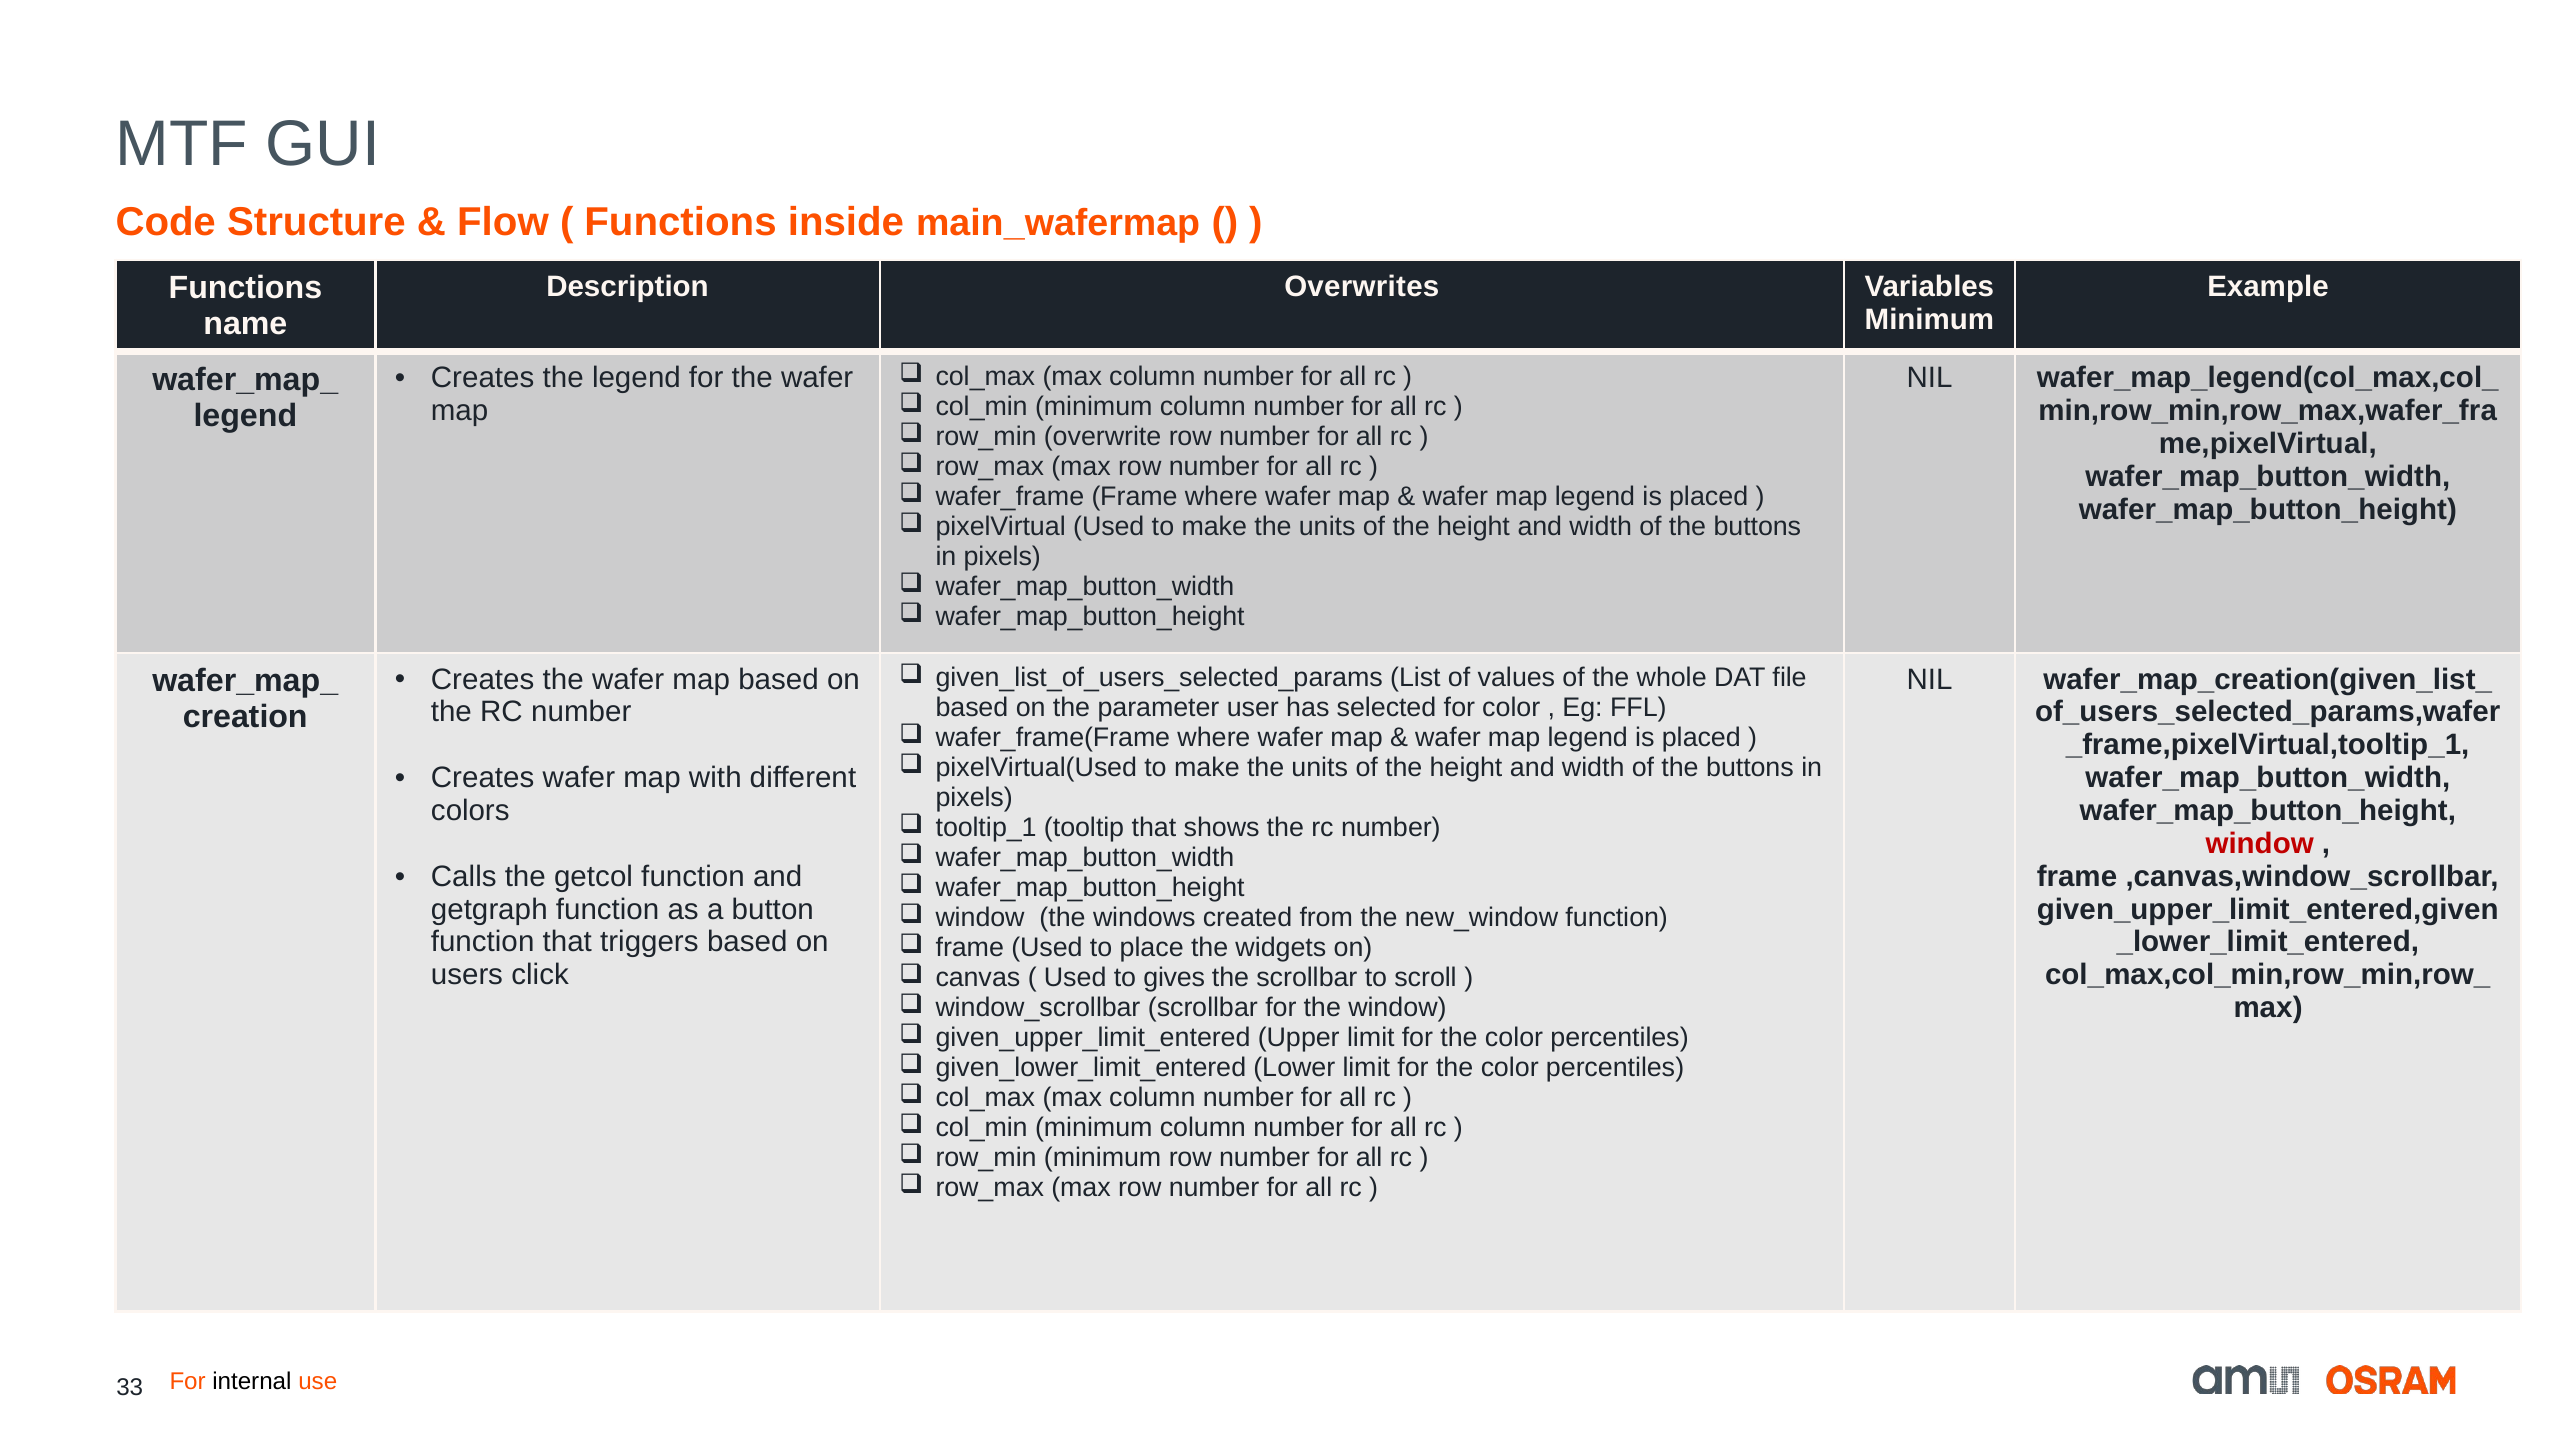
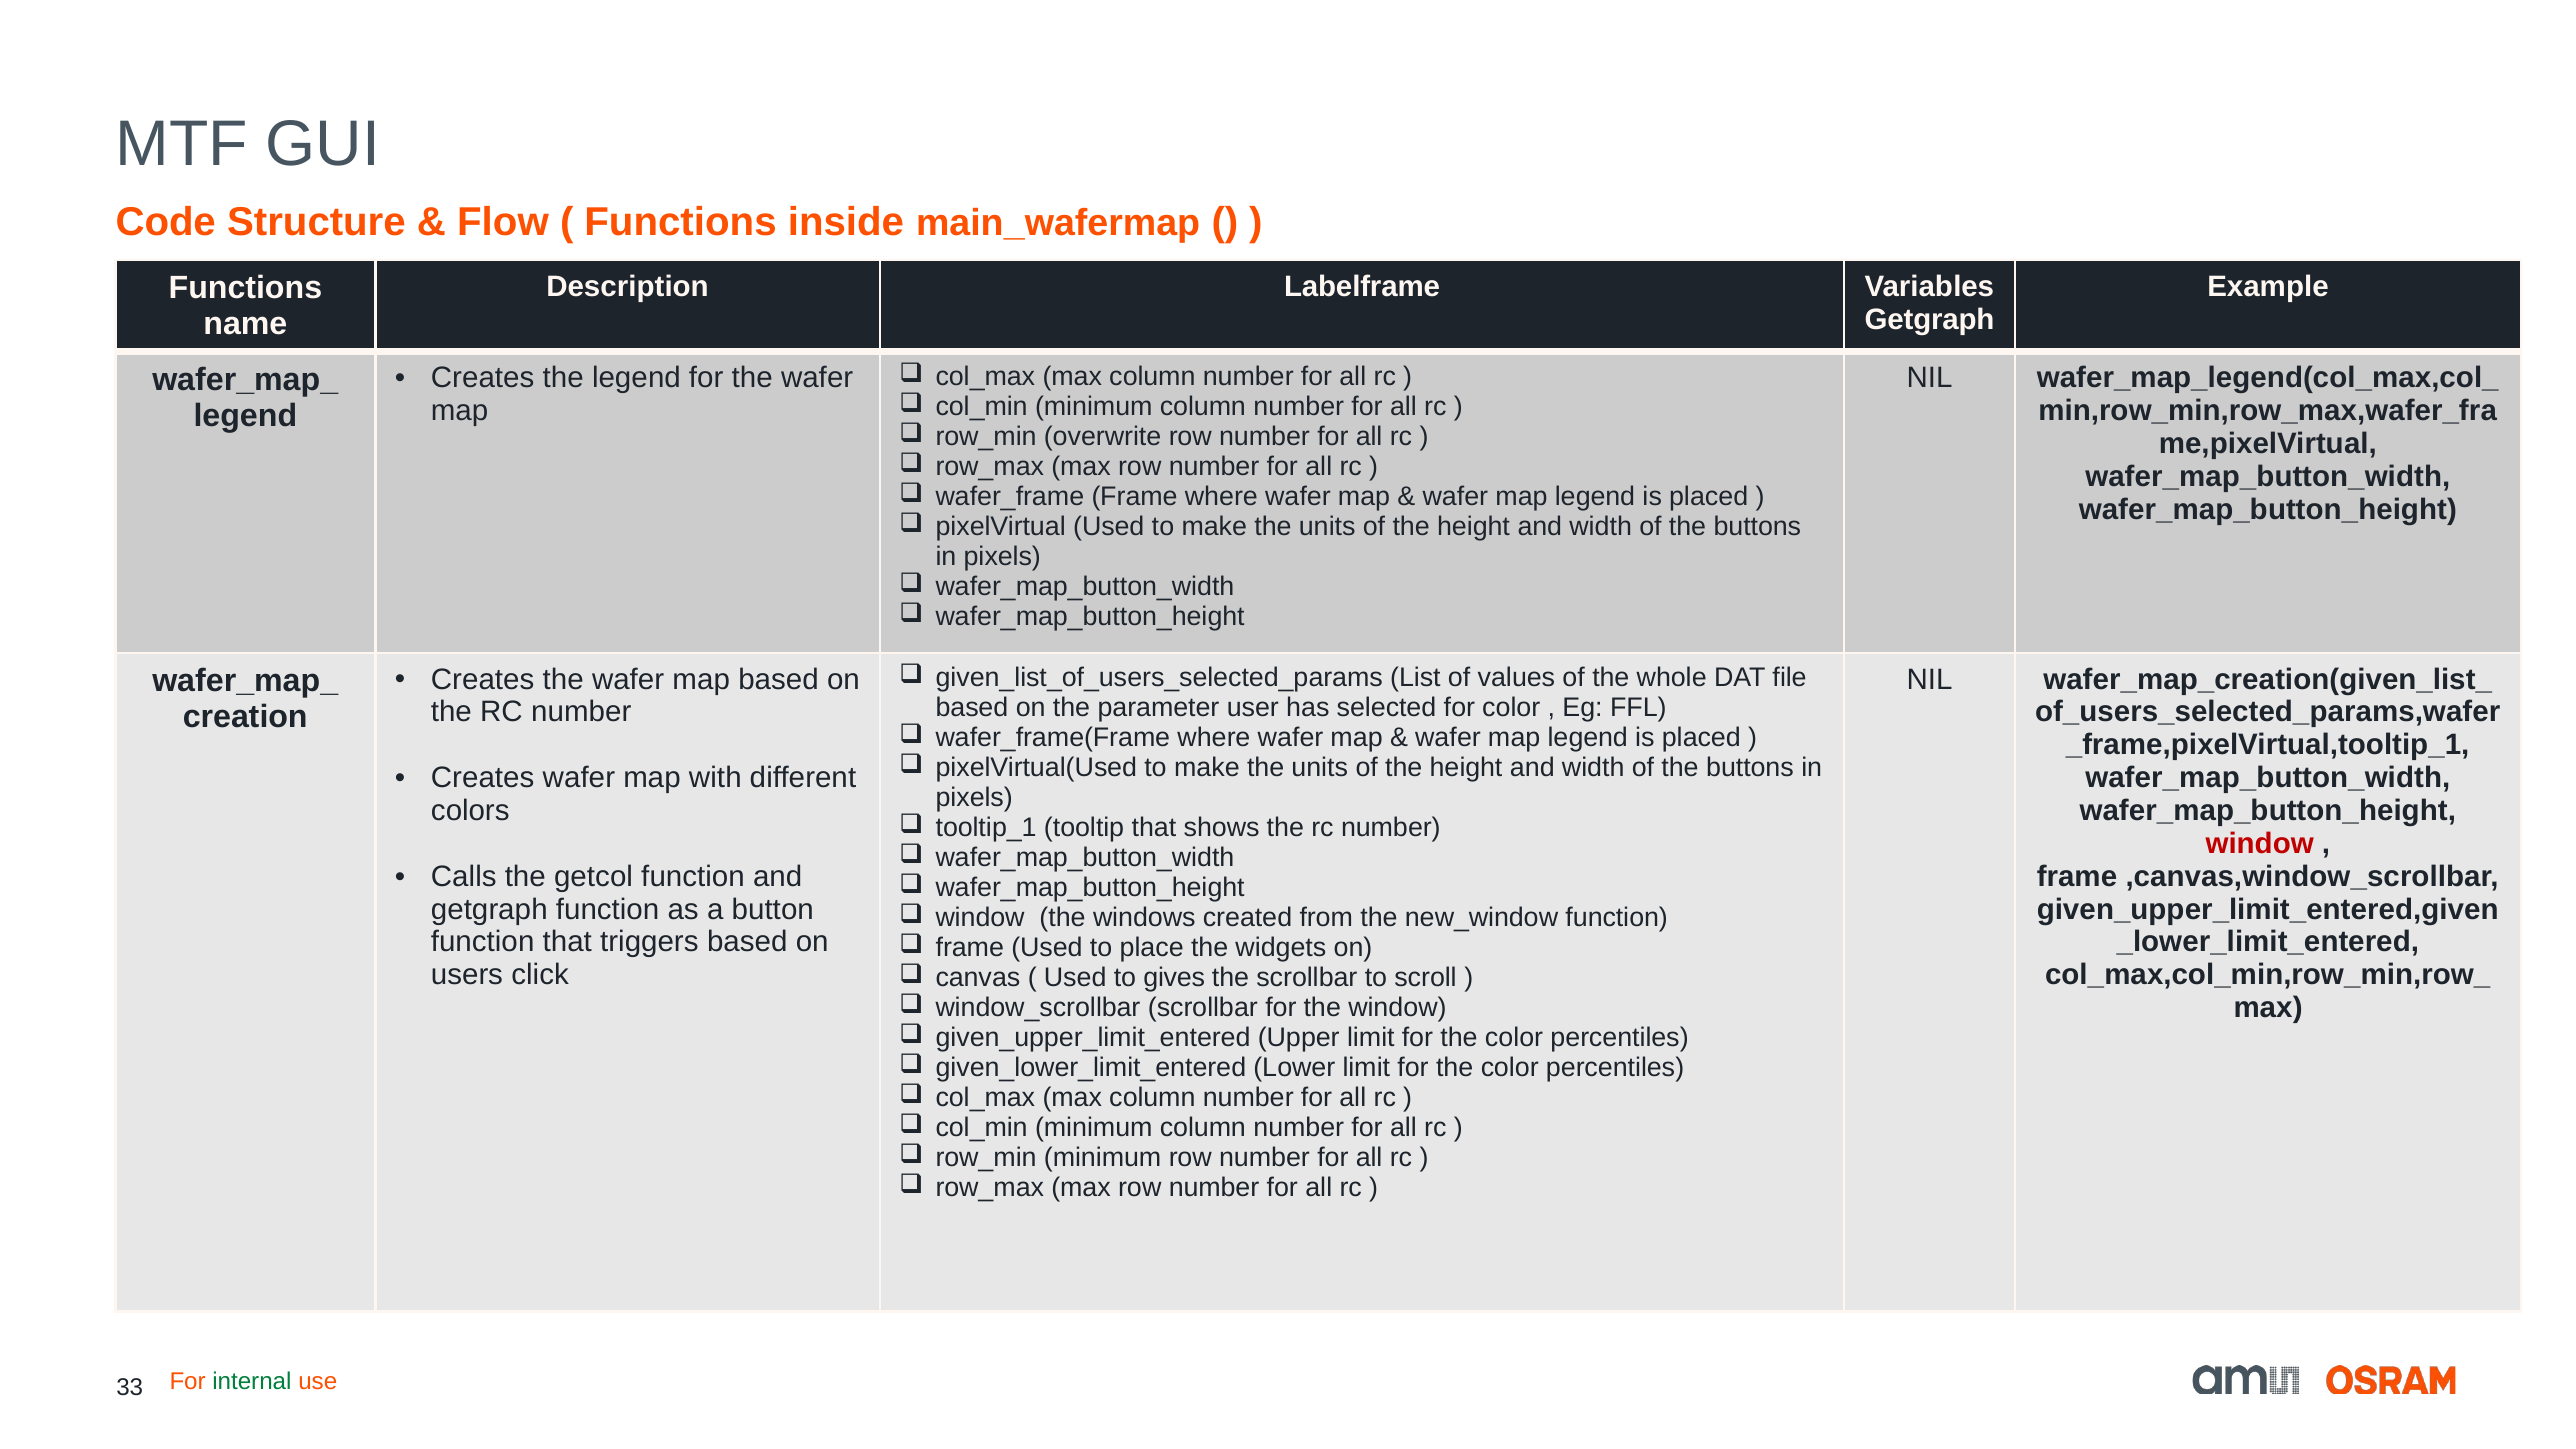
Overwrites: Overwrites -> Labelframe (1362, 287)
Minimum: Minimum -> Getgraph (1930, 319)
internal colour: black -> green (252, 1381)
